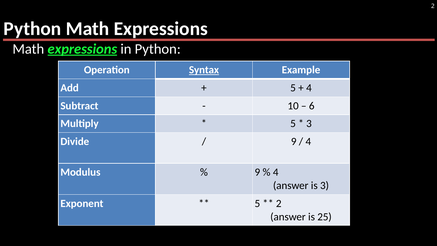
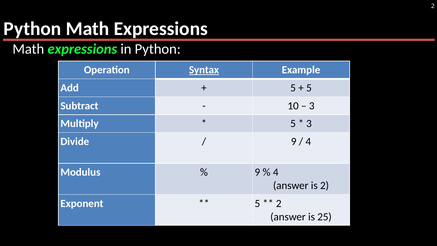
expressions underline: present -> none (82, 49)
4: 4 -> 5 (309, 88)
6: 6 -> 3 (312, 106)
is 3: 3 -> 2 (325, 186)
